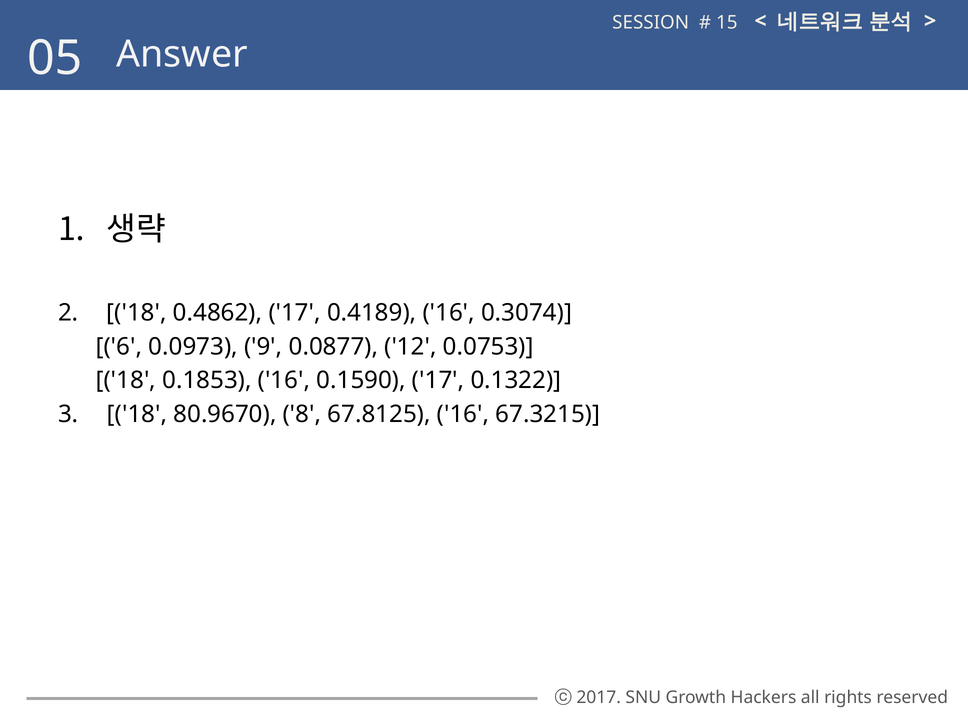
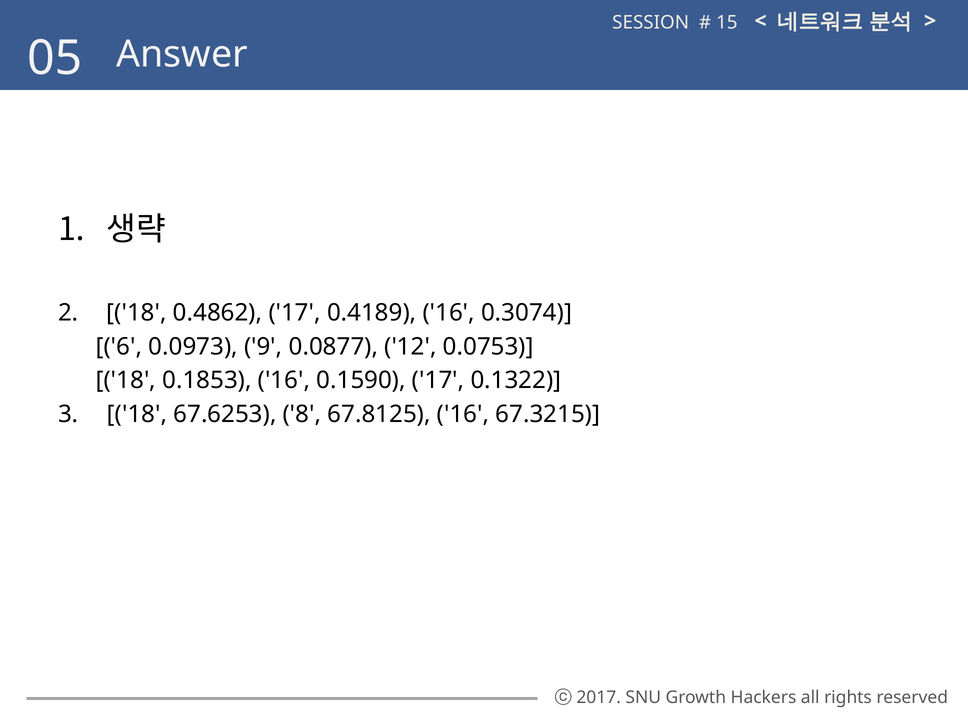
80.9670: 80.9670 -> 67.6253 (225, 414)
